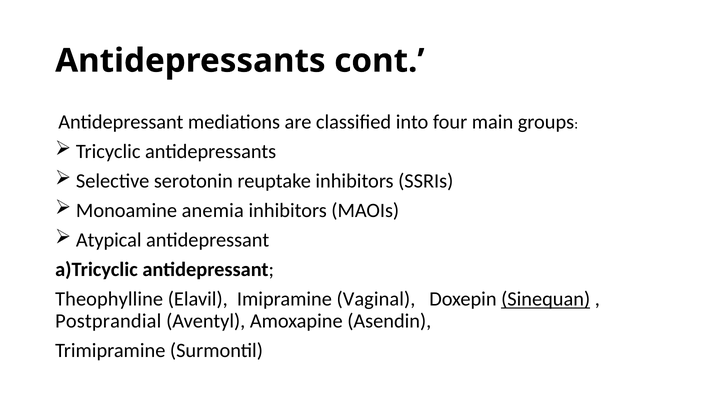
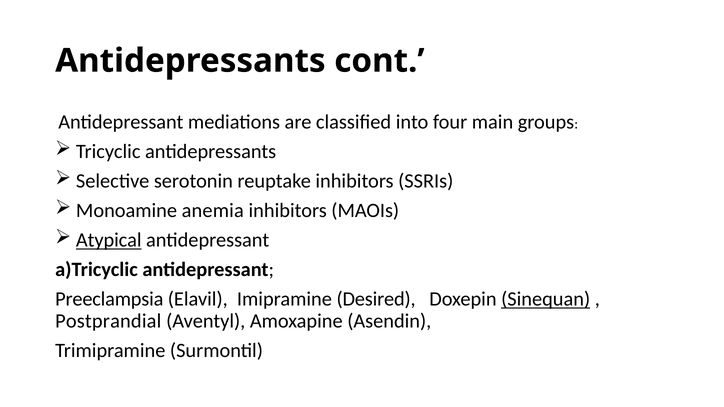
Atypical underline: none -> present (109, 240)
Theophylline: Theophylline -> Preeclampsia (109, 299)
Vaginal: Vaginal -> Desired (376, 299)
